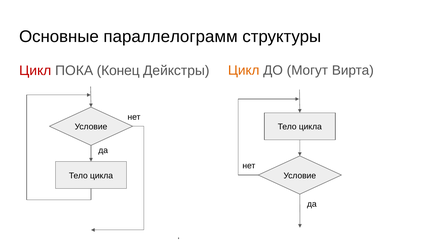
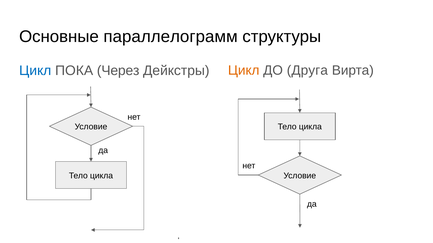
Могут: Могут -> Друга (307, 70)
Цикл colour: red -> blue (35, 71)
Конец: Конец -> Через (118, 71)
